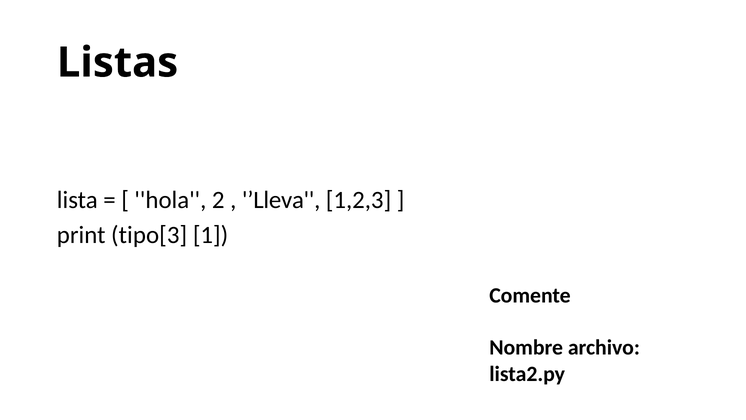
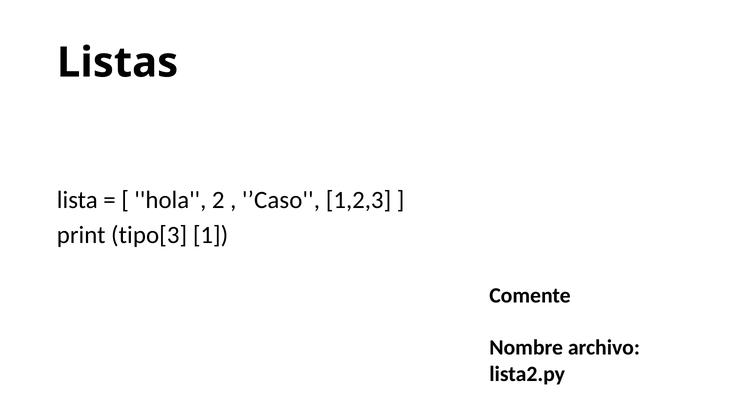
’Lleva: ’Lleva -> ’Caso (281, 200)
